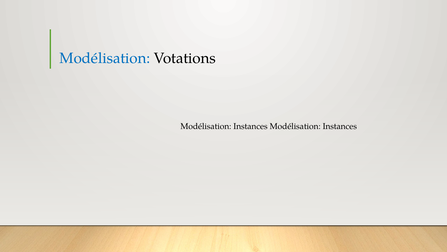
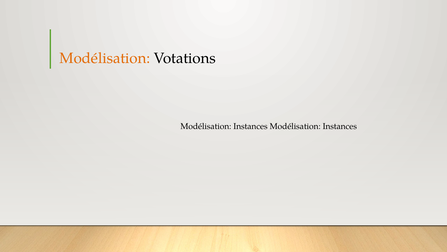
Modélisation colour: blue -> orange (105, 58)
